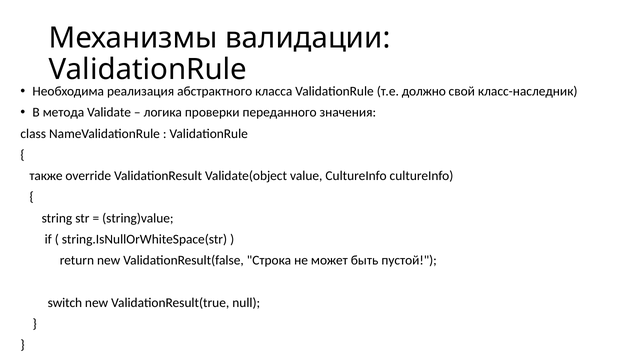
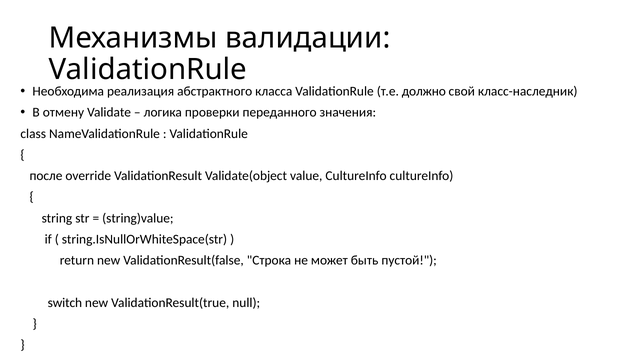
метода: метода -> отмену (63, 113)
также: также -> после (46, 176)
